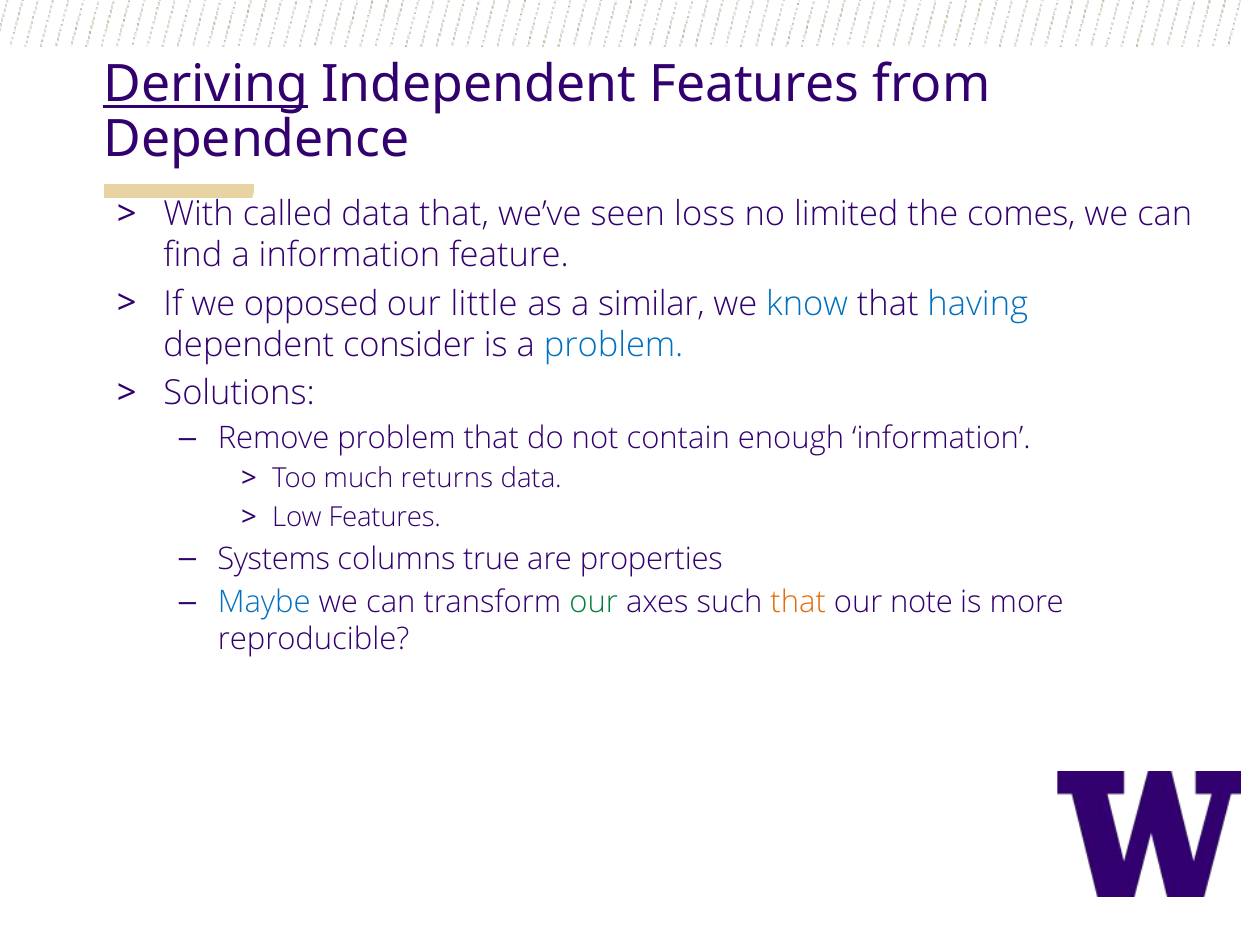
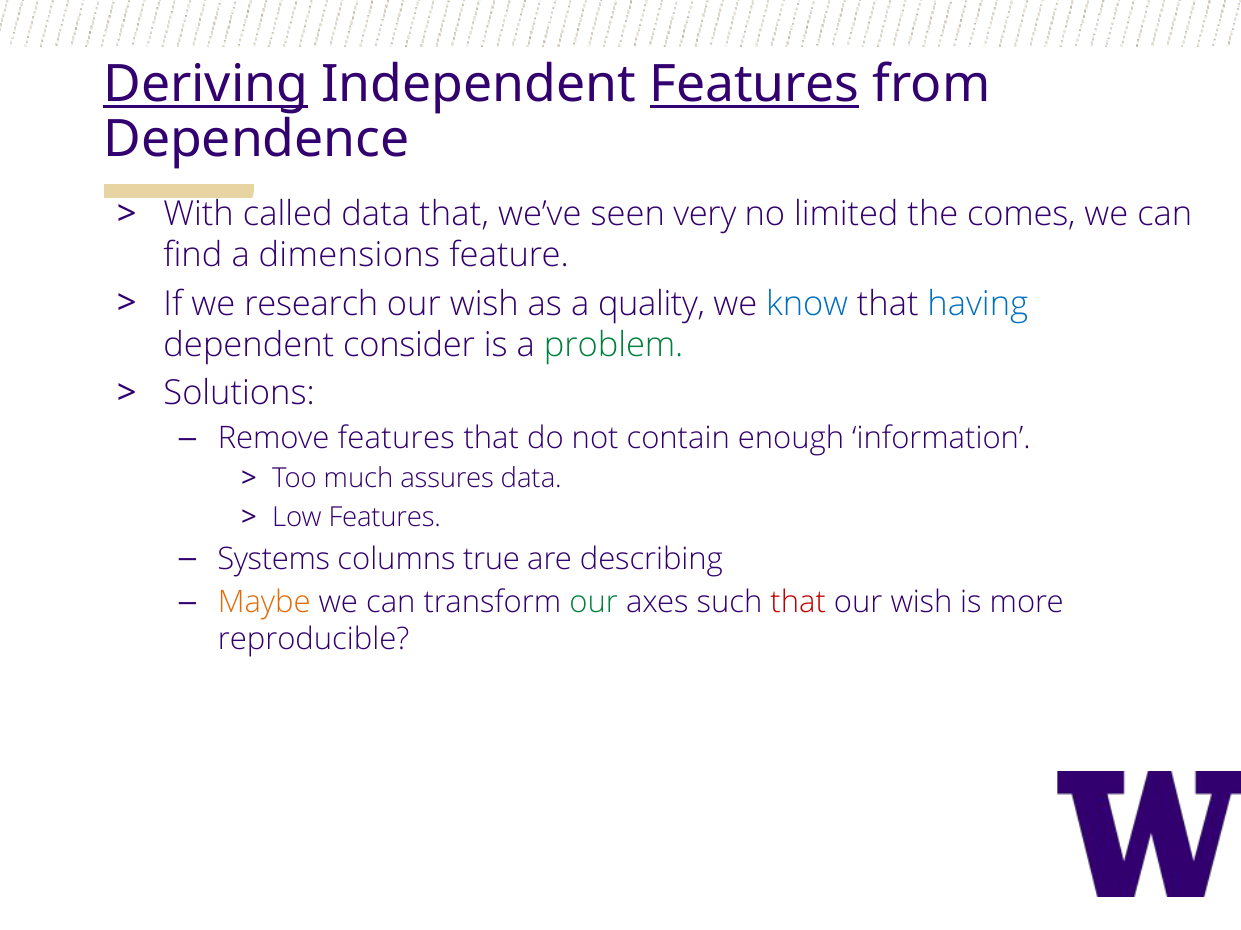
Features underline: none -> present (754, 84)
loss: loss -> very (705, 214)
a information: information -> dimensions (349, 256)
opposed: opposed -> research (311, 304)
little: little -> wish (484, 304)
similar: similar -> quality (651, 304)
problem colour: blue -> green (614, 345)
Remove problem: problem -> features (396, 439)
returns: returns -> assures (447, 479)
properties: properties -> describing (651, 559)
Maybe colour: blue -> orange (264, 603)
that colour: orange -> red (798, 603)
note: note -> wish (921, 603)
